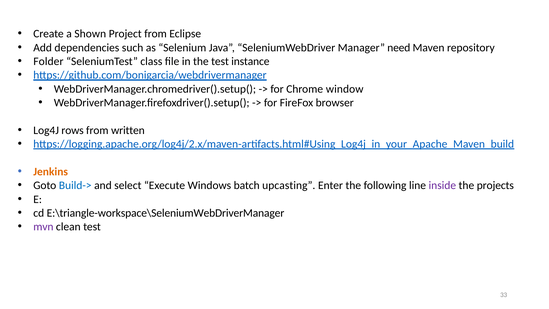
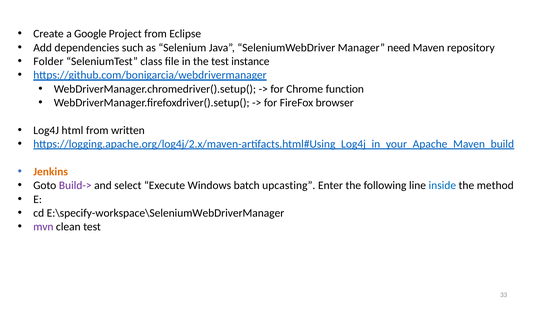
Shown: Shown -> Google (90, 34)
window: window -> function (345, 89)
rows: rows -> html (72, 130)
Build-> colour: blue -> purple (75, 185)
inside colour: purple -> blue (442, 185)
projects: projects -> method (495, 185)
E:\triangle-workspace\SeleniumWebDriverManager: E:\triangle-workspace\SeleniumWebDriverManager -> E:\specify-workspace\SeleniumWebDriverManager (165, 213)
